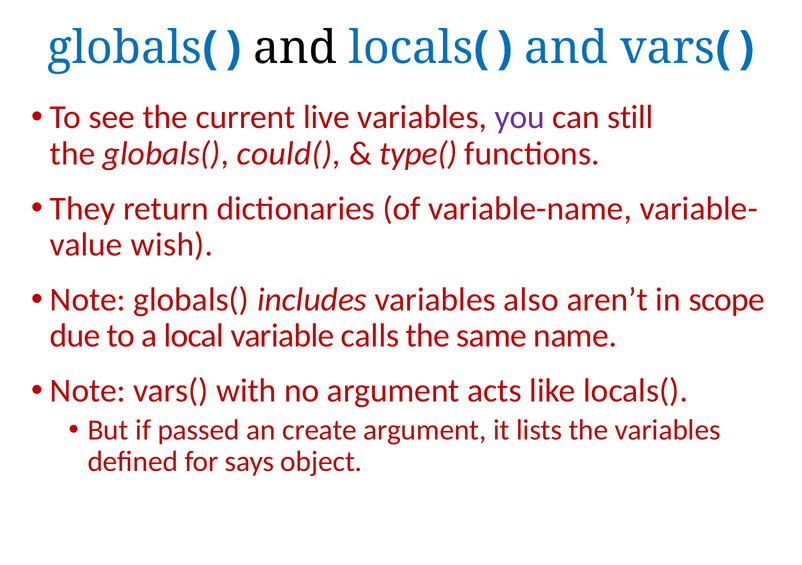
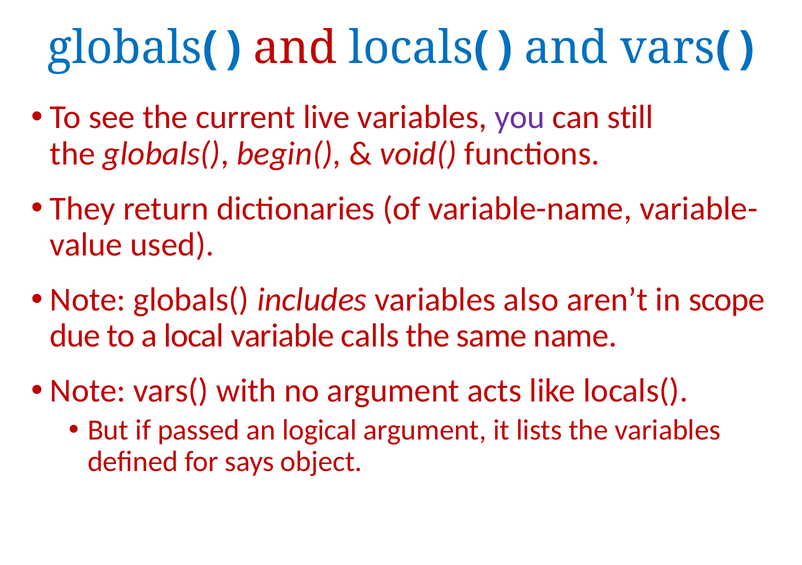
and colour: black -> red (295, 48)
could(: could( -> begin( (289, 154)
type(: type( -> void( (418, 154)
wish: wish -> used (172, 245)
create: create -> logical (320, 430)
